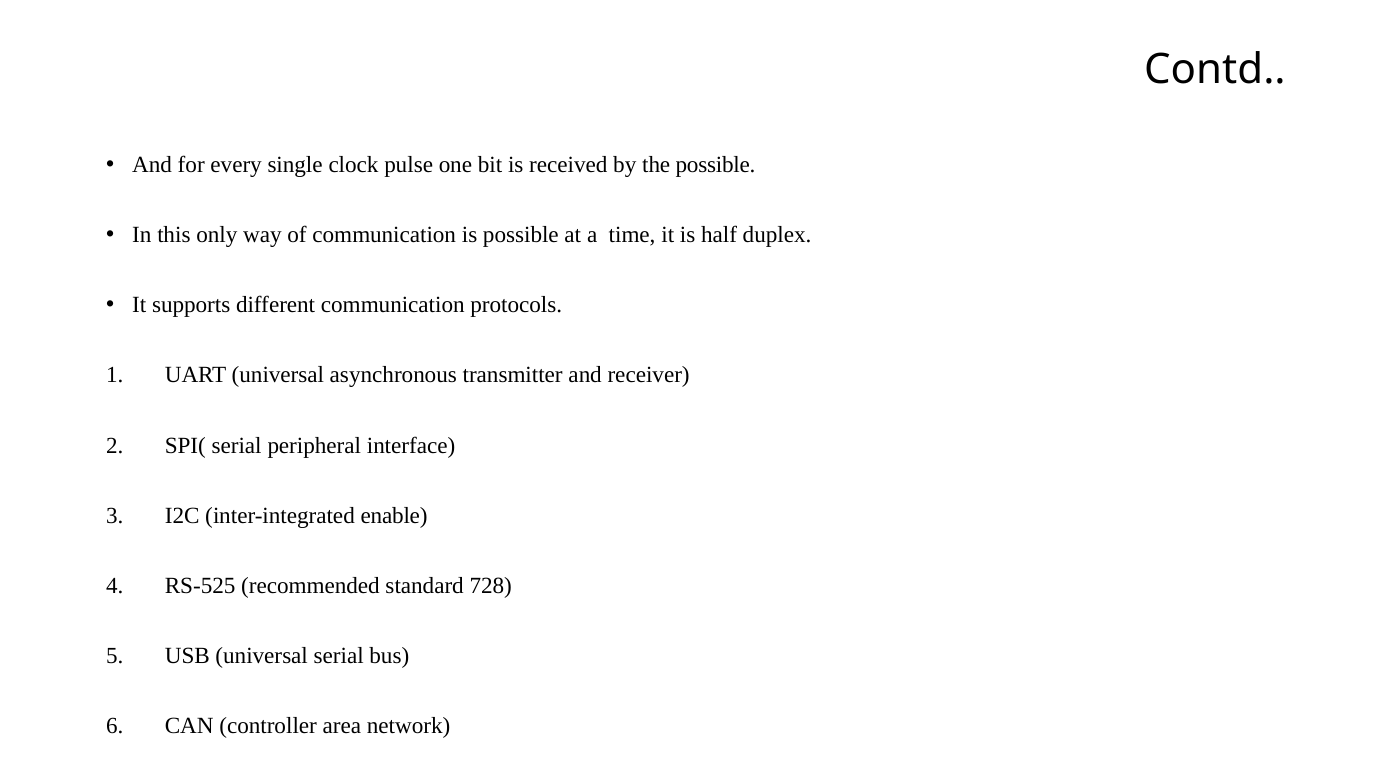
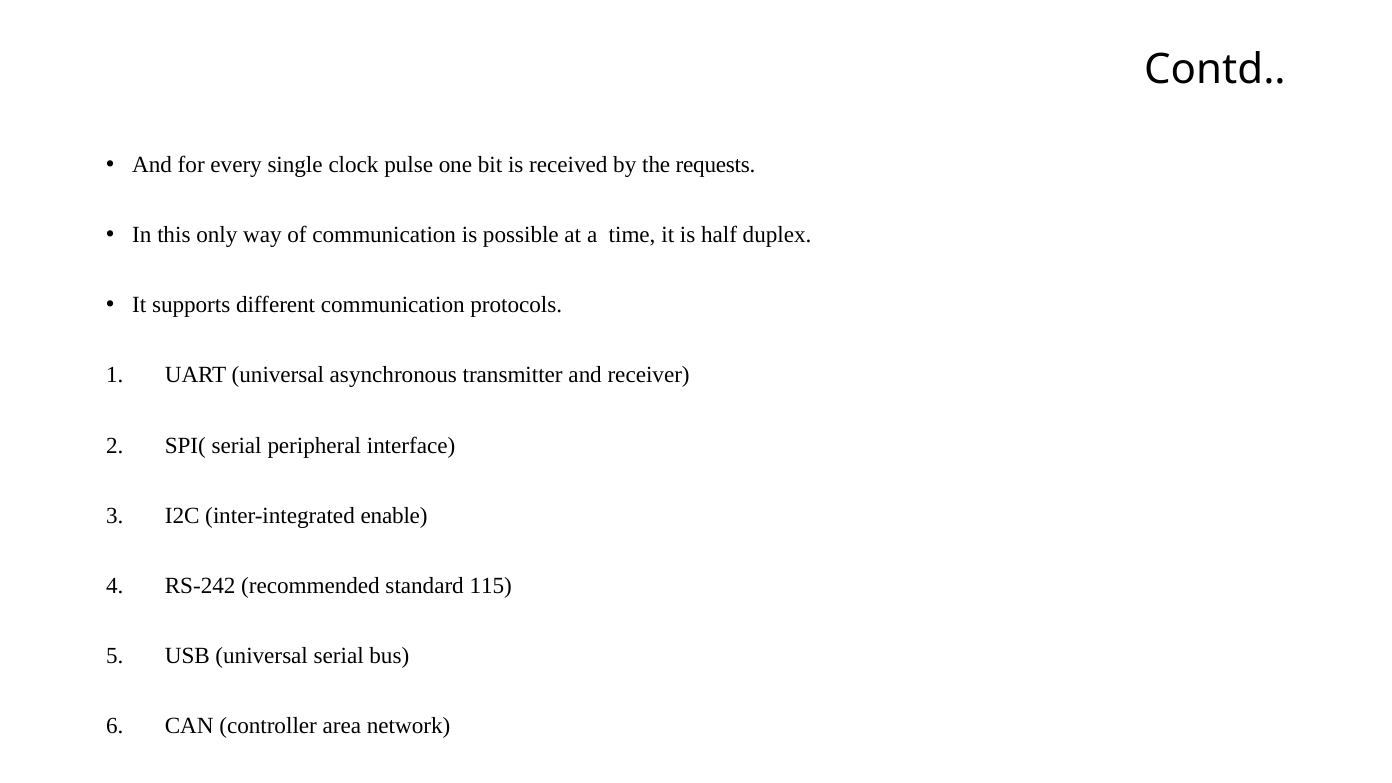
the possible: possible -> requests (716, 165)
RS-525: RS-525 -> RS-242 (200, 586)
728: 728 -> 115 (491, 586)
